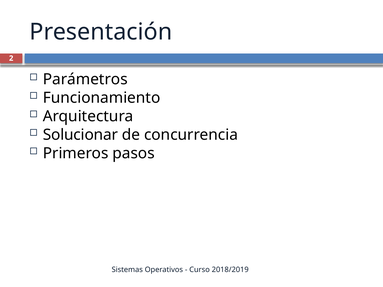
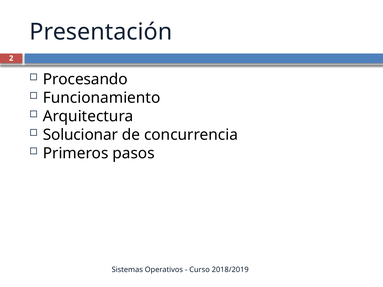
Parámetros: Parámetros -> Procesando (85, 79)
